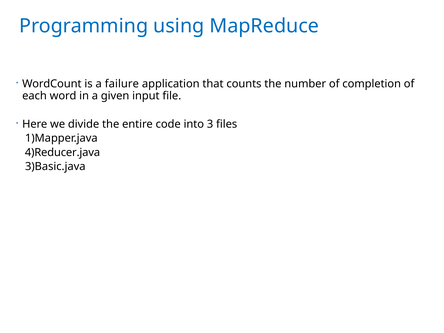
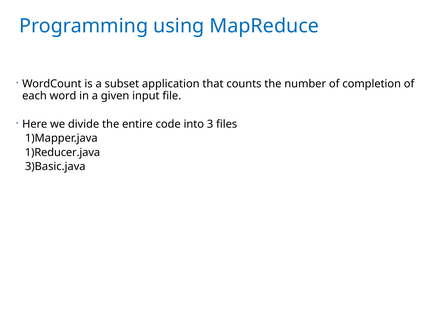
failure: failure -> subset (122, 84)
4)Reducer.java: 4)Reducer.java -> 1)Reducer.java (63, 152)
